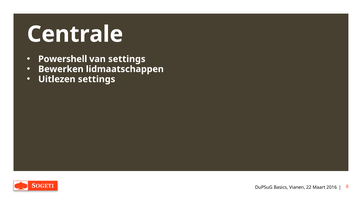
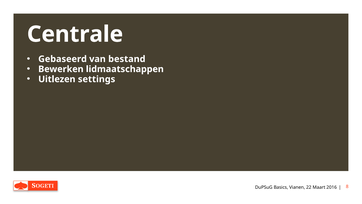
Powershell: Powershell -> Gebaseerd (63, 59)
van settings: settings -> bestand (127, 59)
